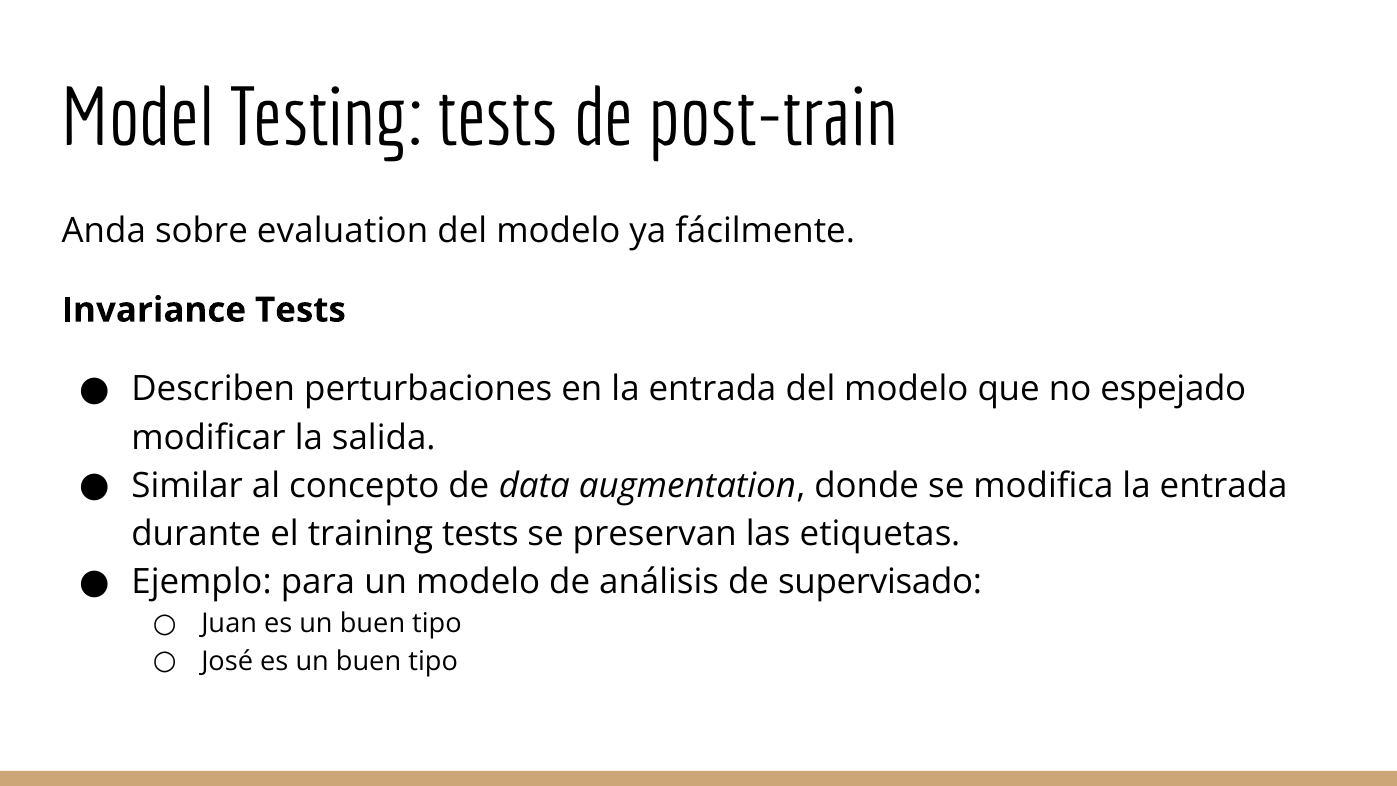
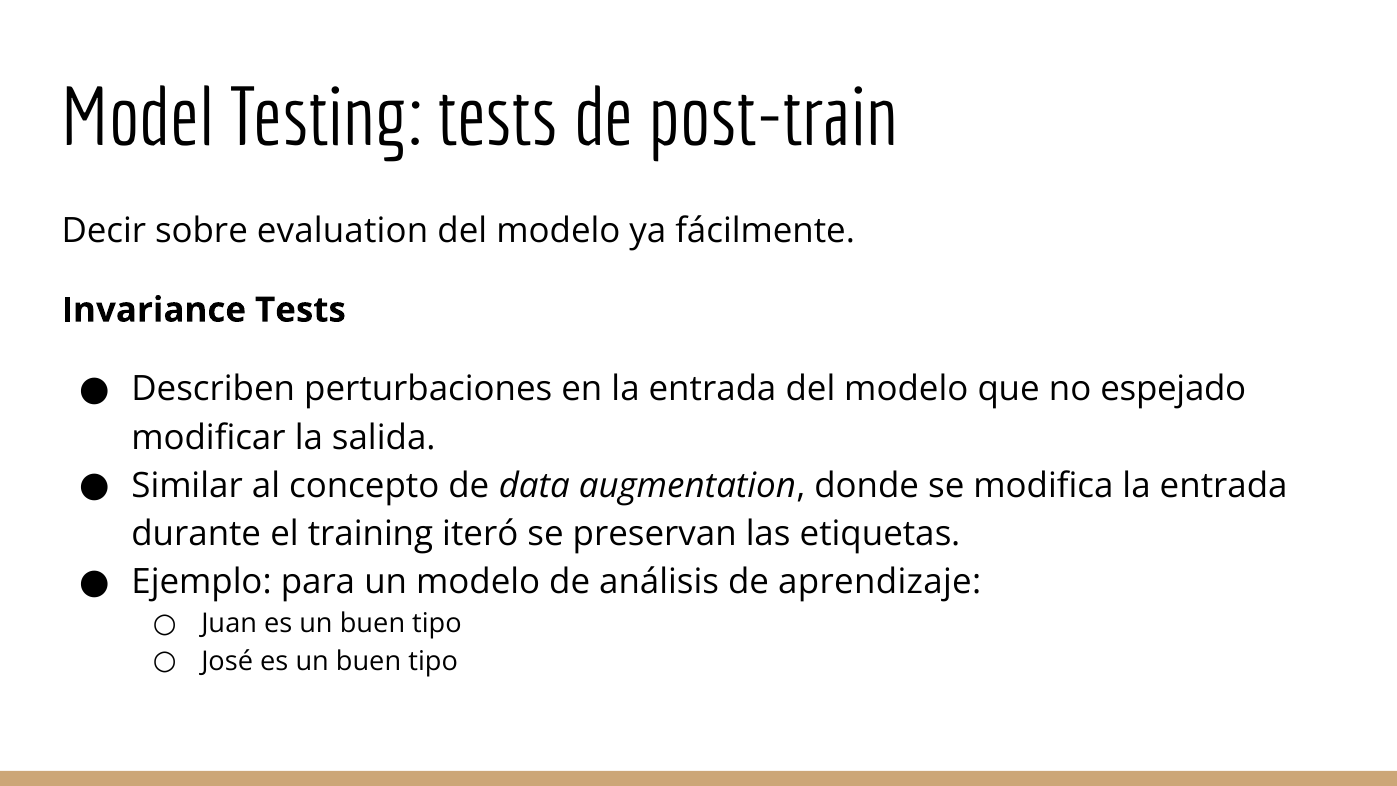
Anda: Anda -> Decir (104, 231)
training tests: tests -> iteró (480, 534)
supervisado: supervisado -> aprendizaje (880, 582)
